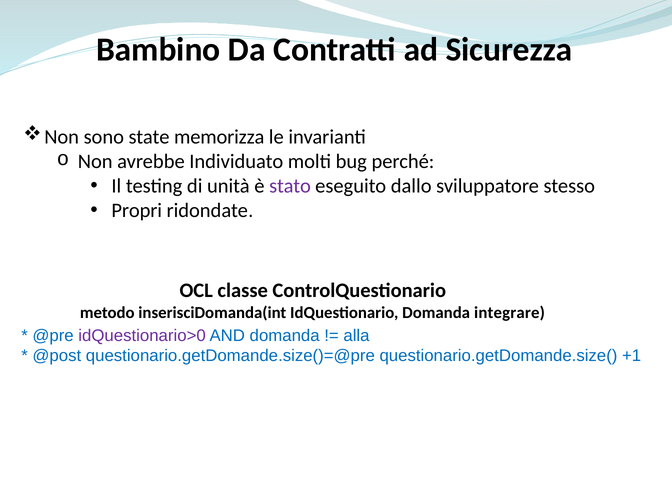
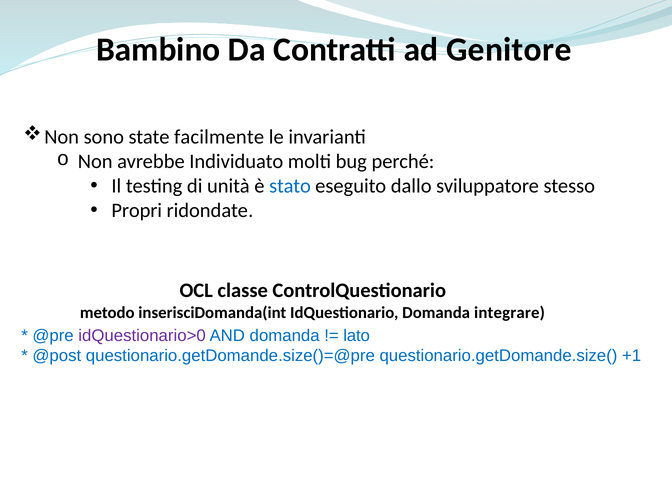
Sicurezza: Sicurezza -> Genitore (509, 50)
memorizza: memorizza -> facilmente (219, 137)
stato colour: purple -> blue (290, 186)
alla: alla -> lato (357, 336)
